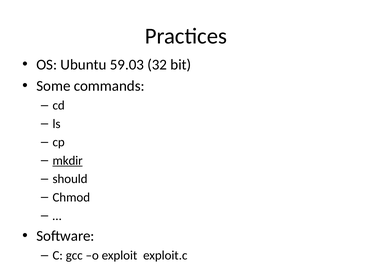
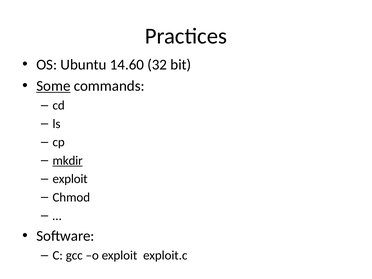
59.03: 59.03 -> 14.60 (127, 65)
Some underline: none -> present (53, 86)
should: should -> exploit (70, 179)
